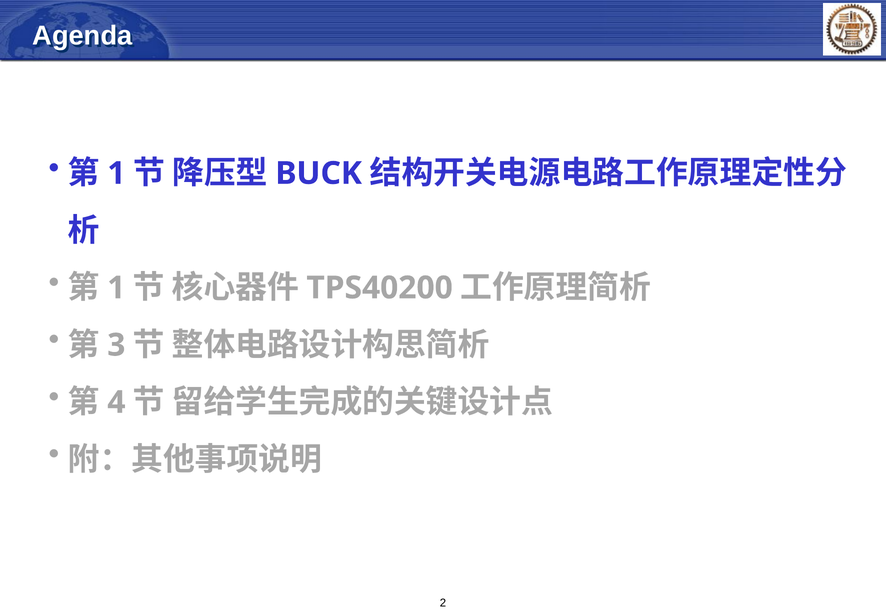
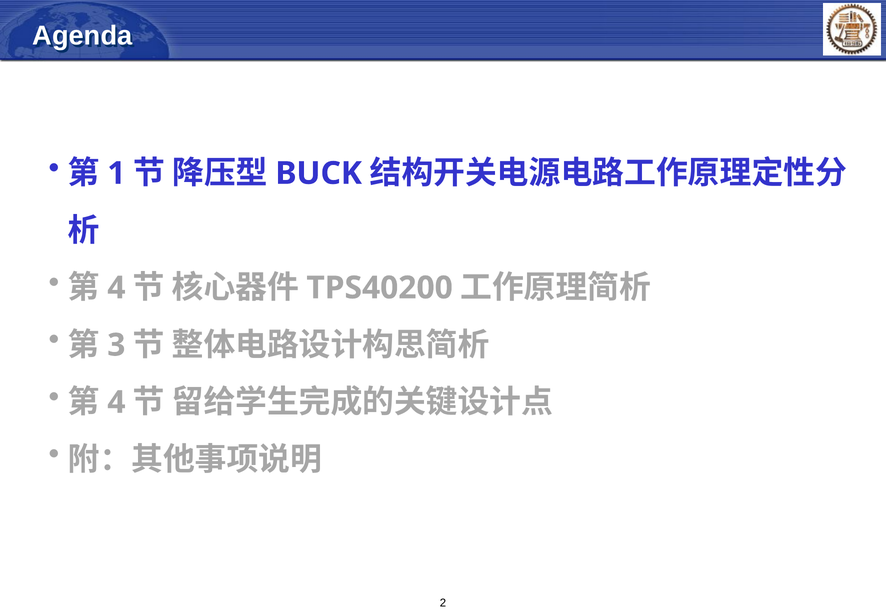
1: 1 -> 4 (116, 288)
